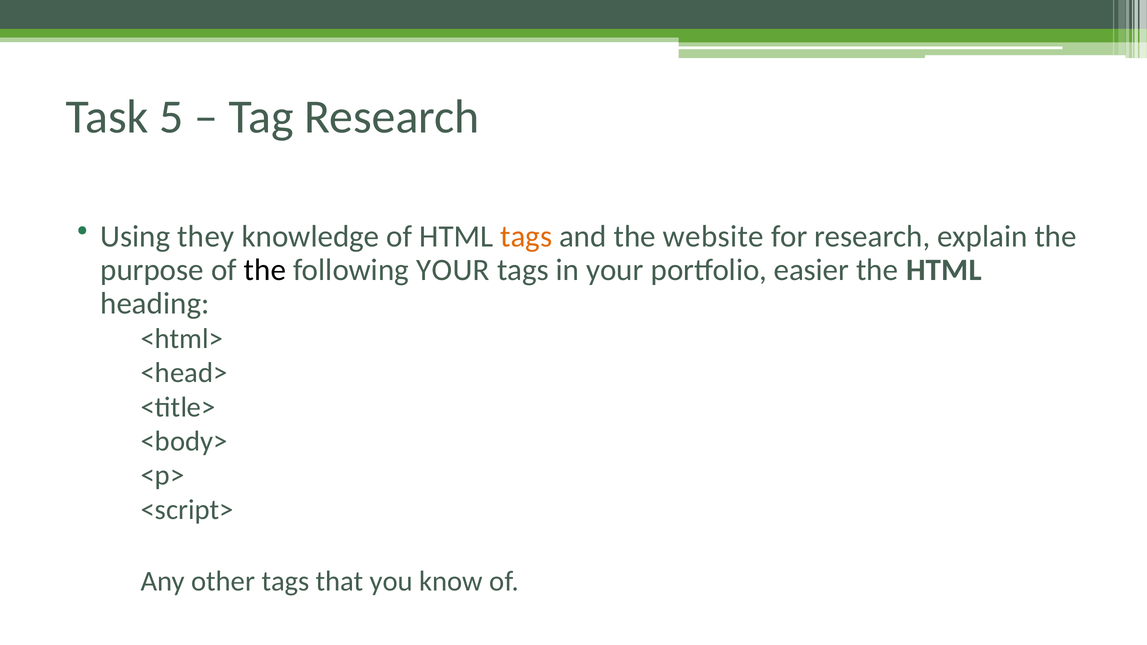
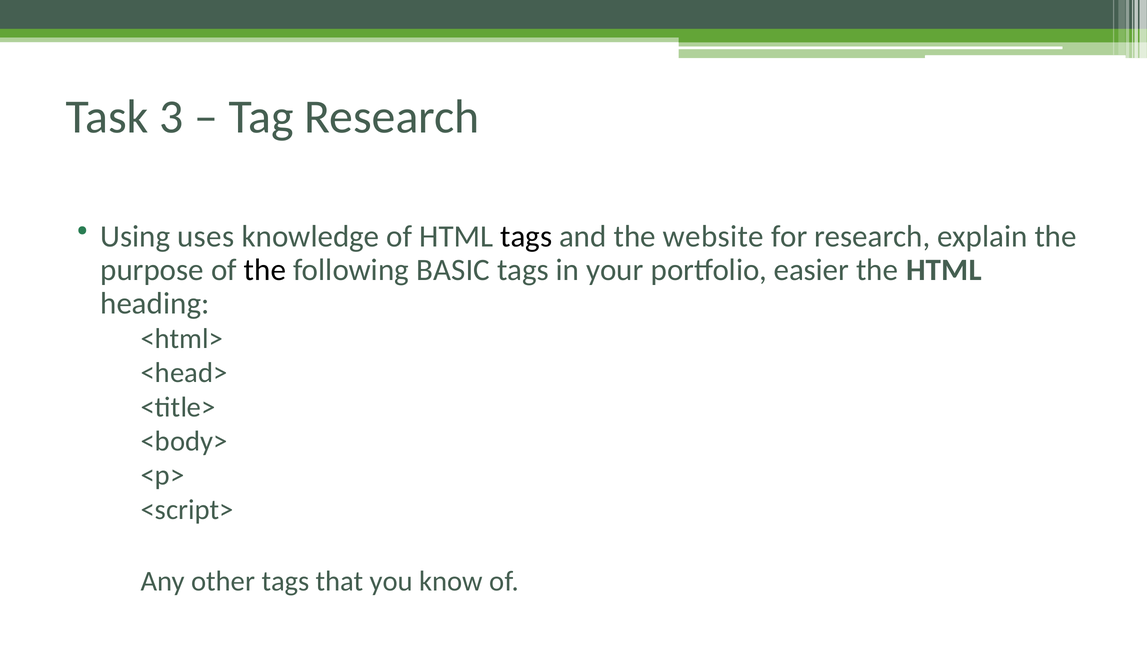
5: 5 -> 3 (171, 117)
they: they -> uses (206, 237)
tags colour: orange -> black (526, 237)
following YOUR: YOUR -> BASIC (453, 270)
